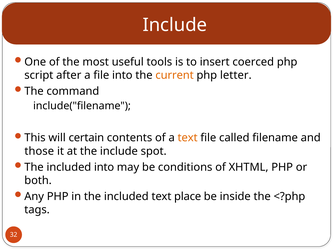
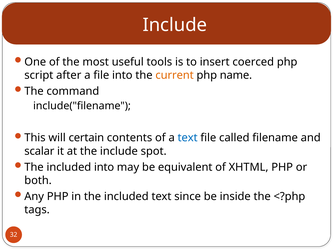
letter: letter -> name (236, 75)
text colour: orange -> blue (188, 138)
those: those -> scalar (39, 151)
conditions: conditions -> equivalent (185, 167)
place: place -> since (188, 196)
